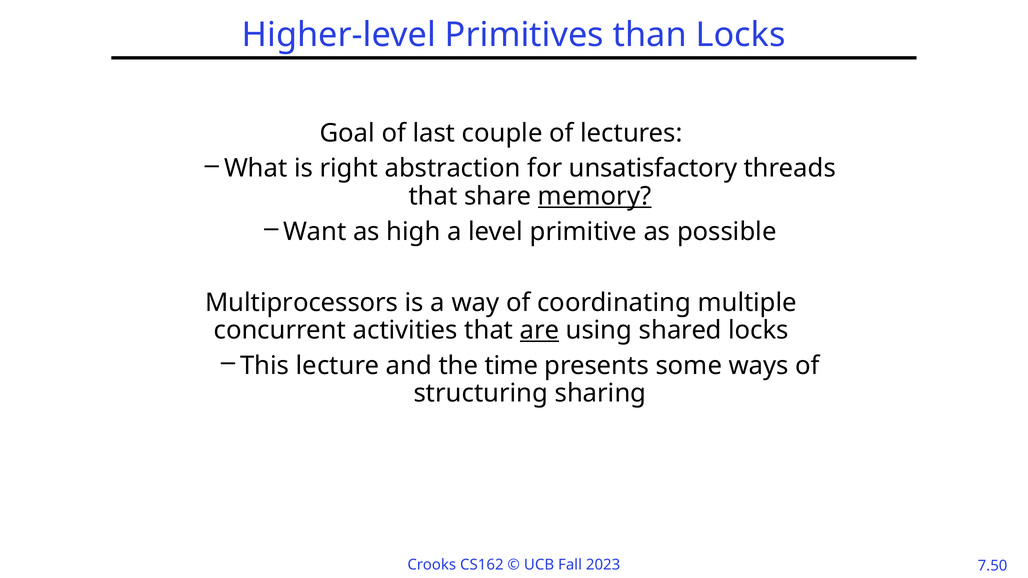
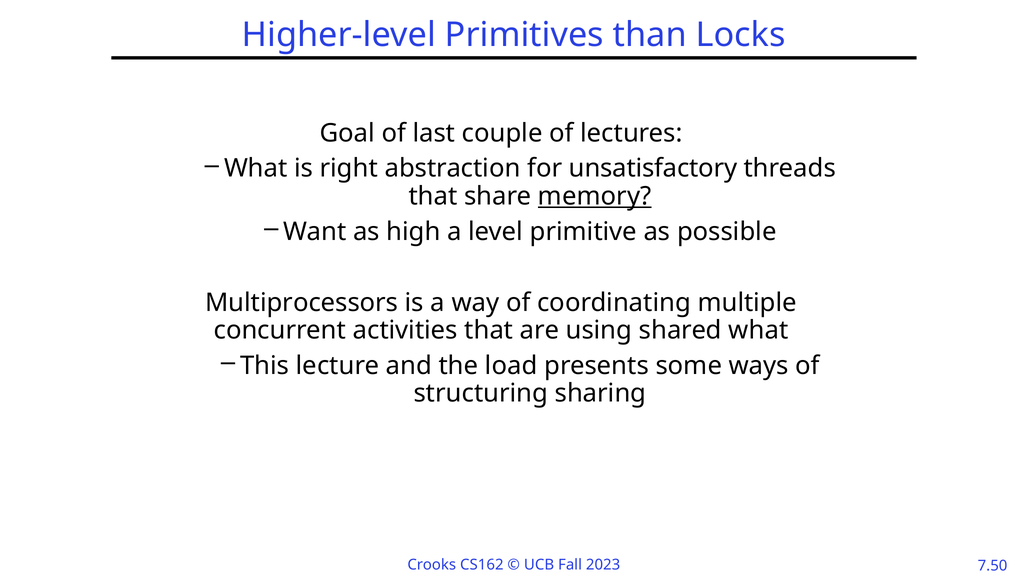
are underline: present -> none (540, 330)
shared locks: locks -> what (758, 330)
time: time -> load (511, 366)
